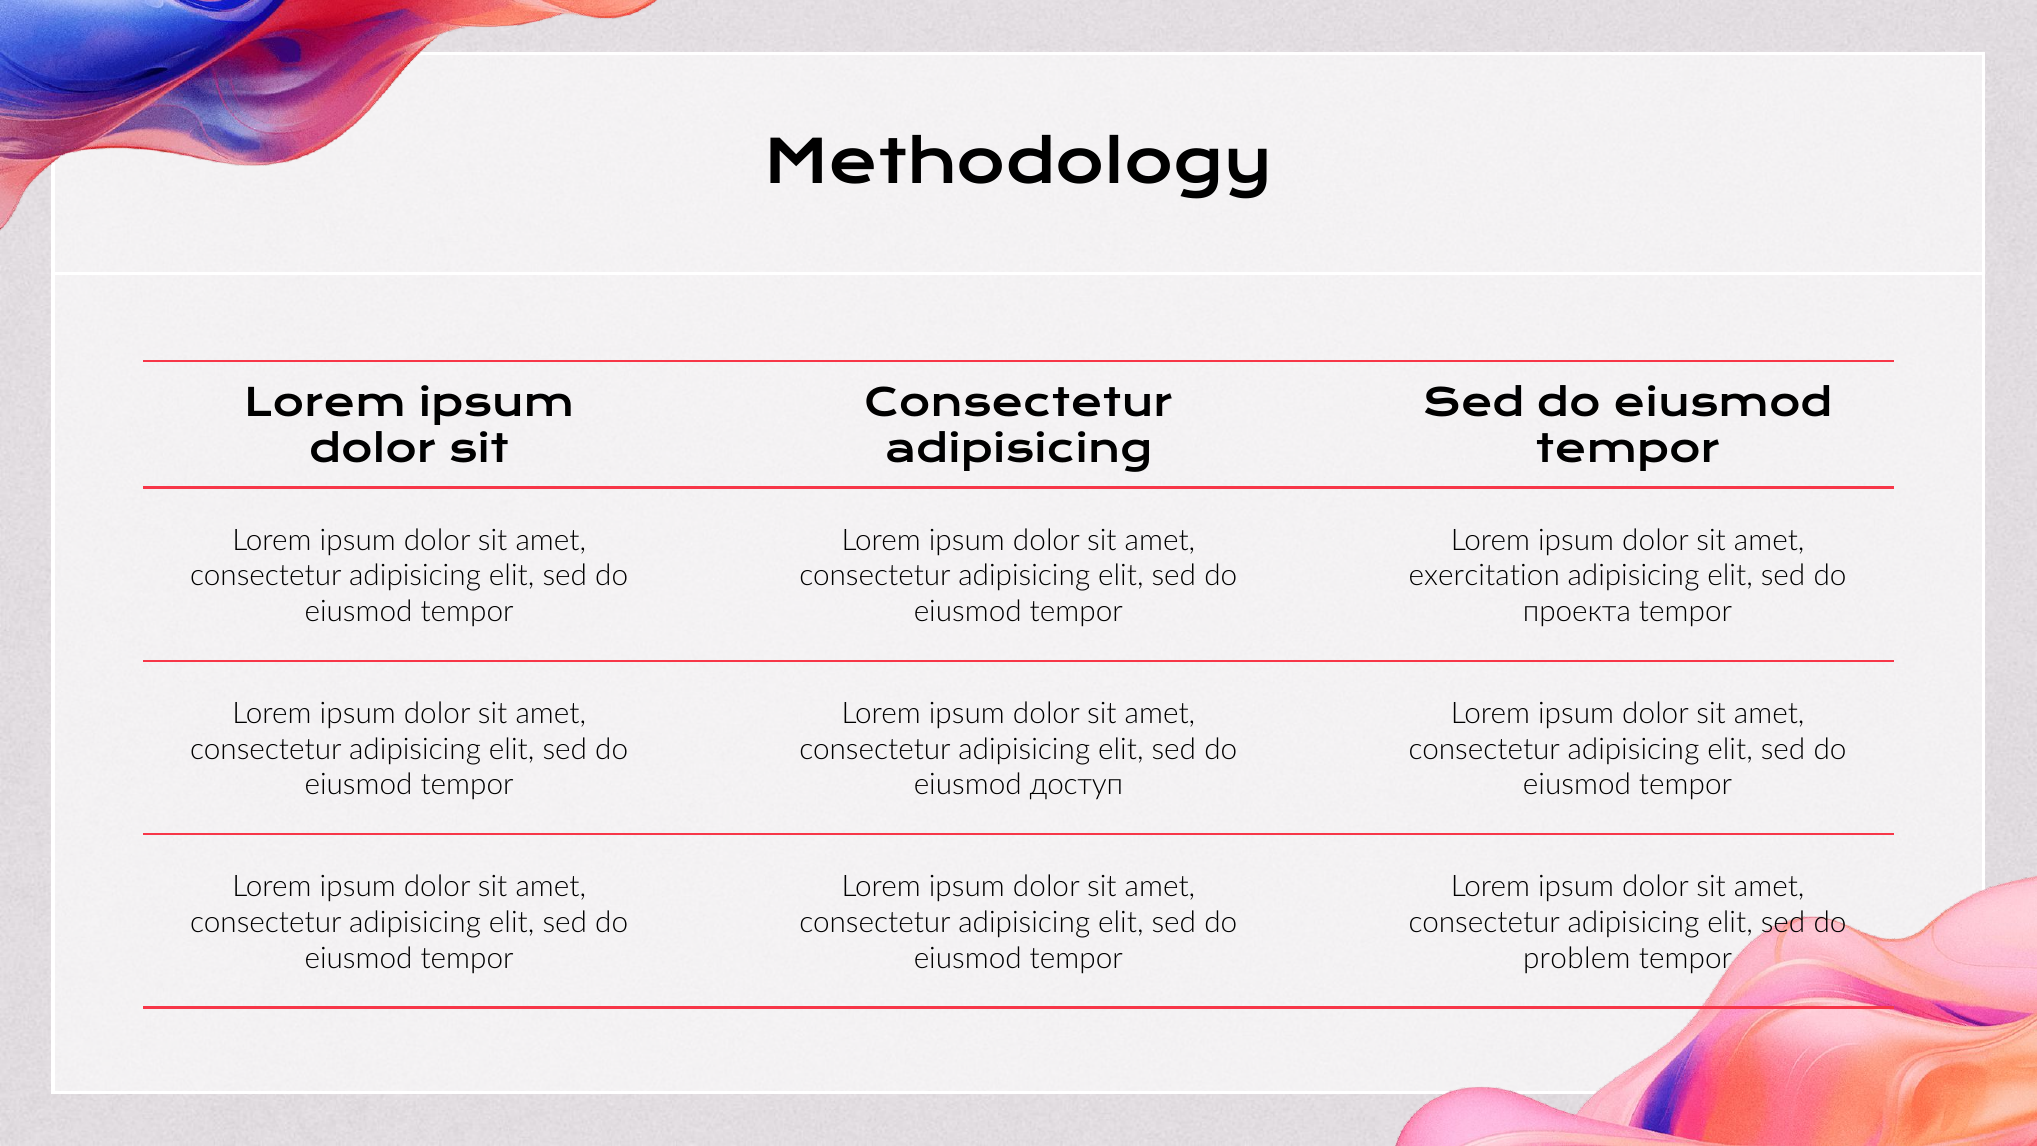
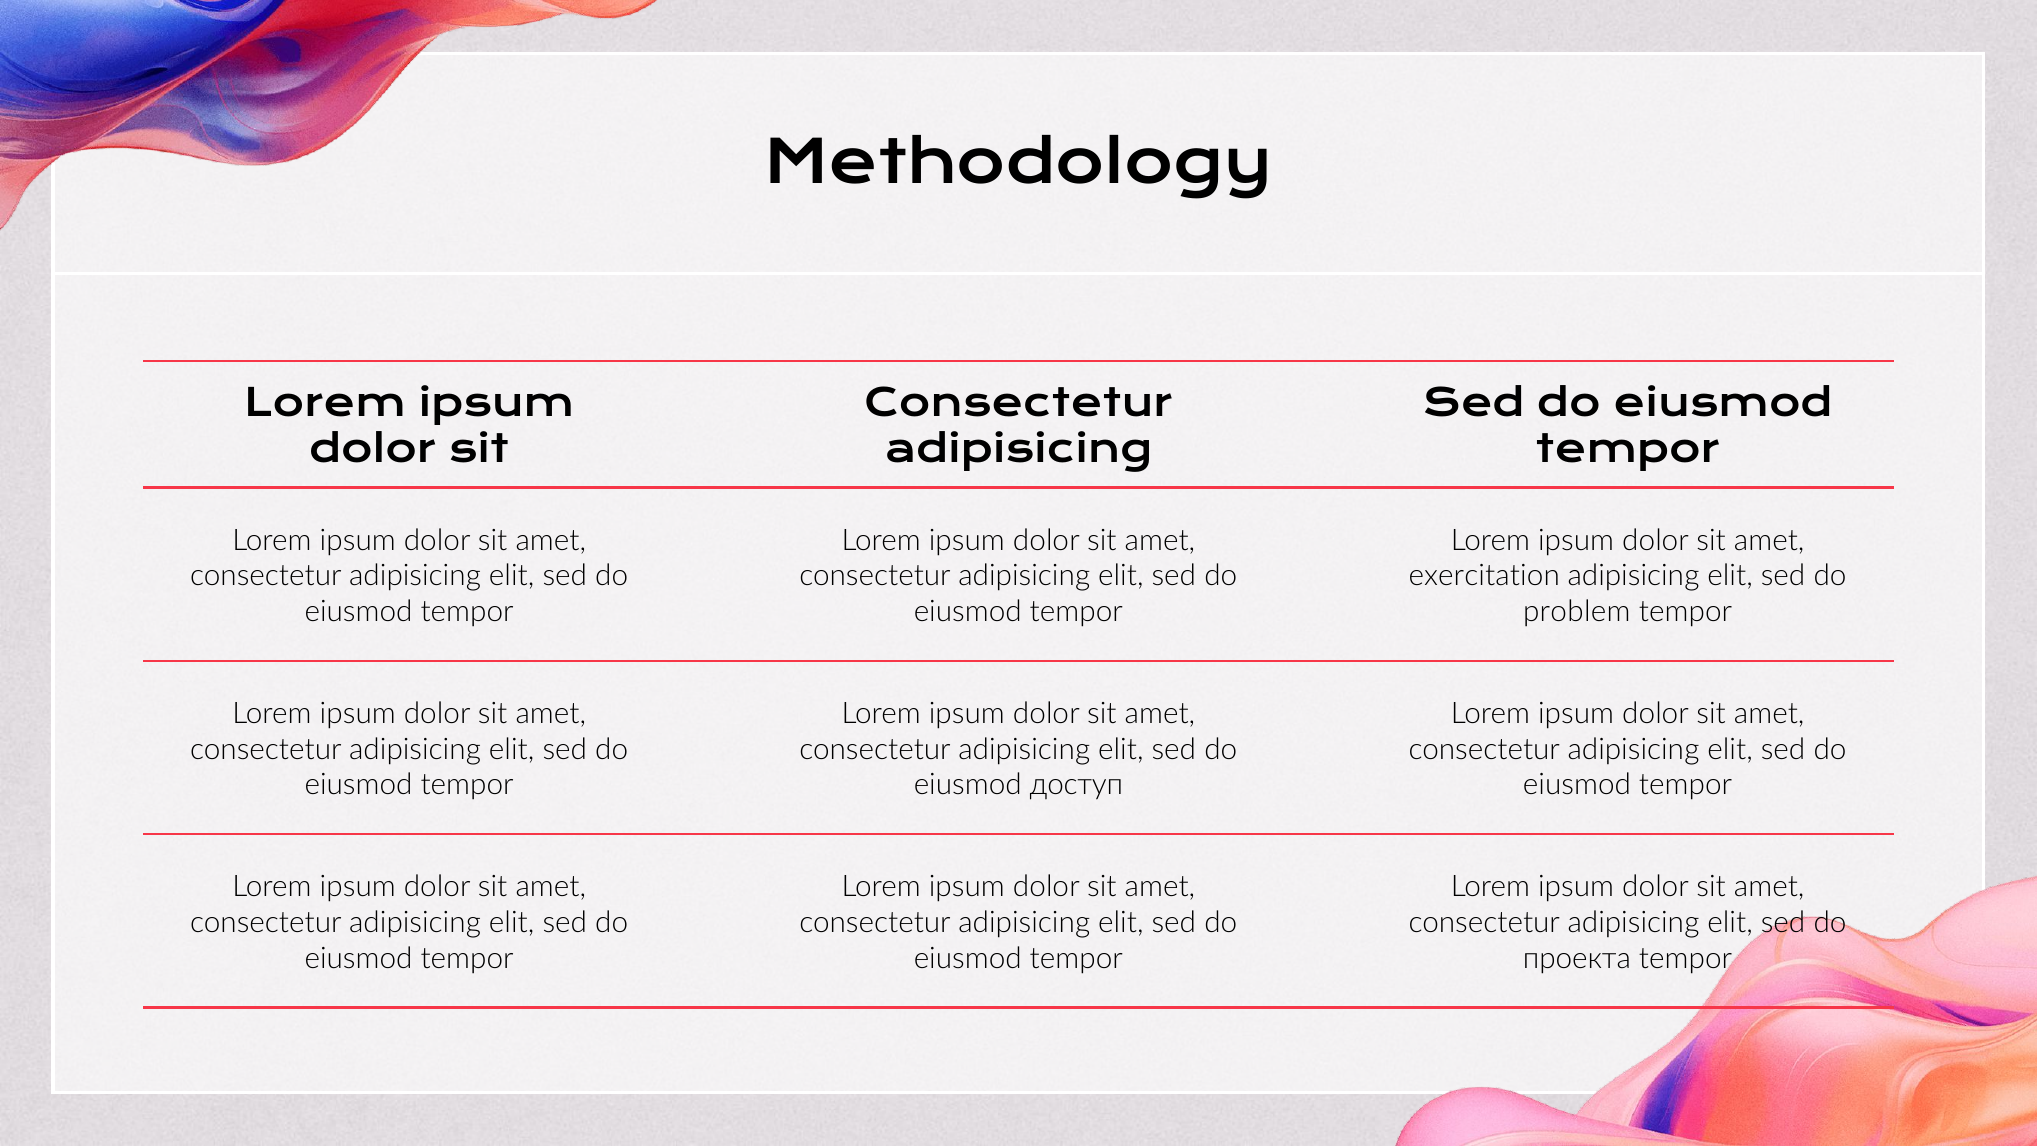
проекта: проекта -> problem (1577, 612)
problem: problem -> проекта (1577, 958)
